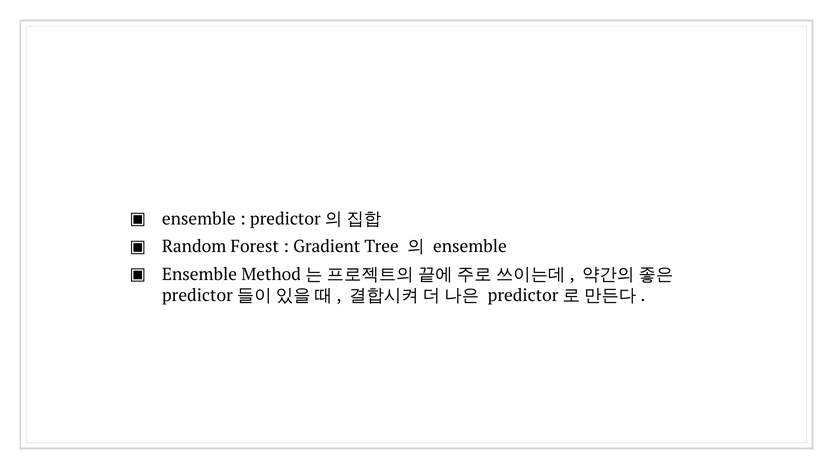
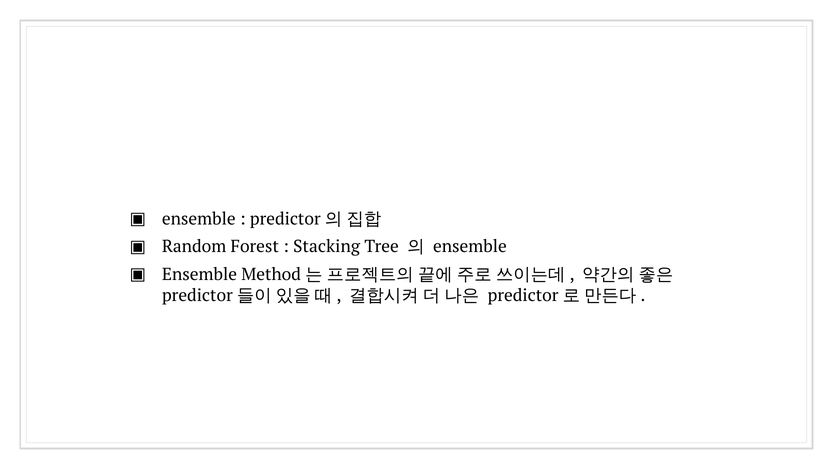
Gradient: Gradient -> Stacking (327, 246)
